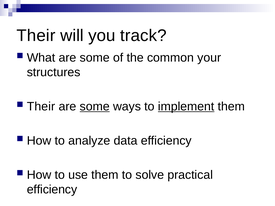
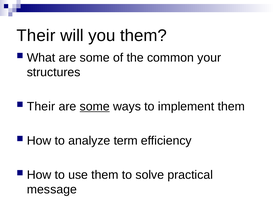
you track: track -> them (143, 36)
implement underline: present -> none (186, 107)
data: data -> term (126, 141)
efficiency: efficiency -> message (52, 190)
